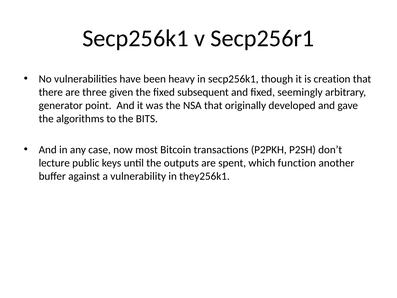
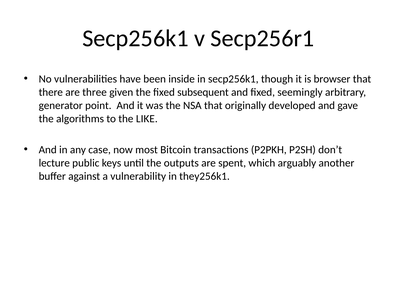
heavy: heavy -> inside (182, 79)
creation: creation -> browser (332, 79)
BITS: BITS -> LIKE (147, 119)
function: function -> arguably (297, 163)
